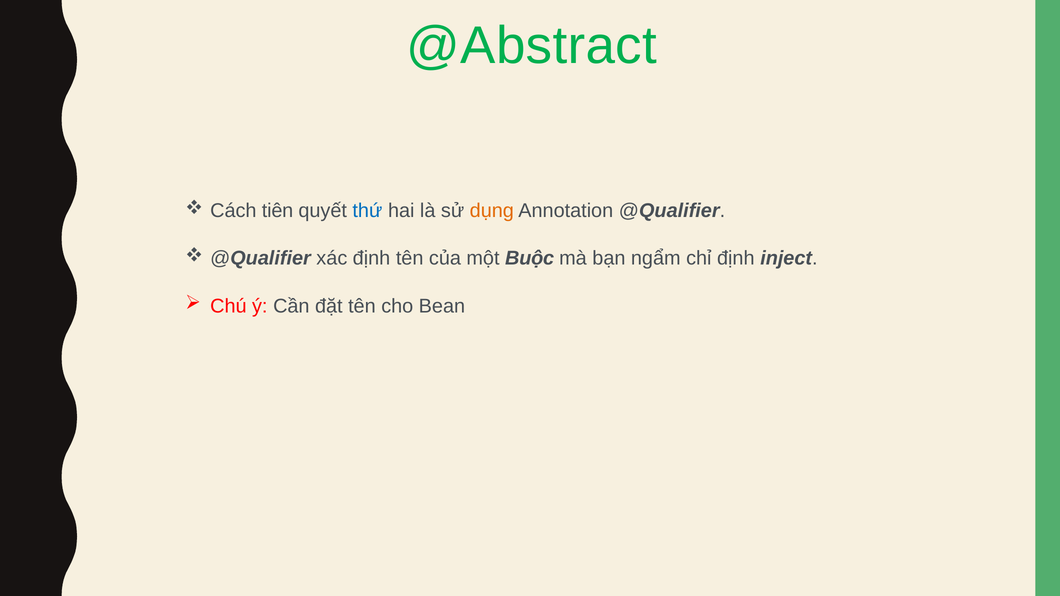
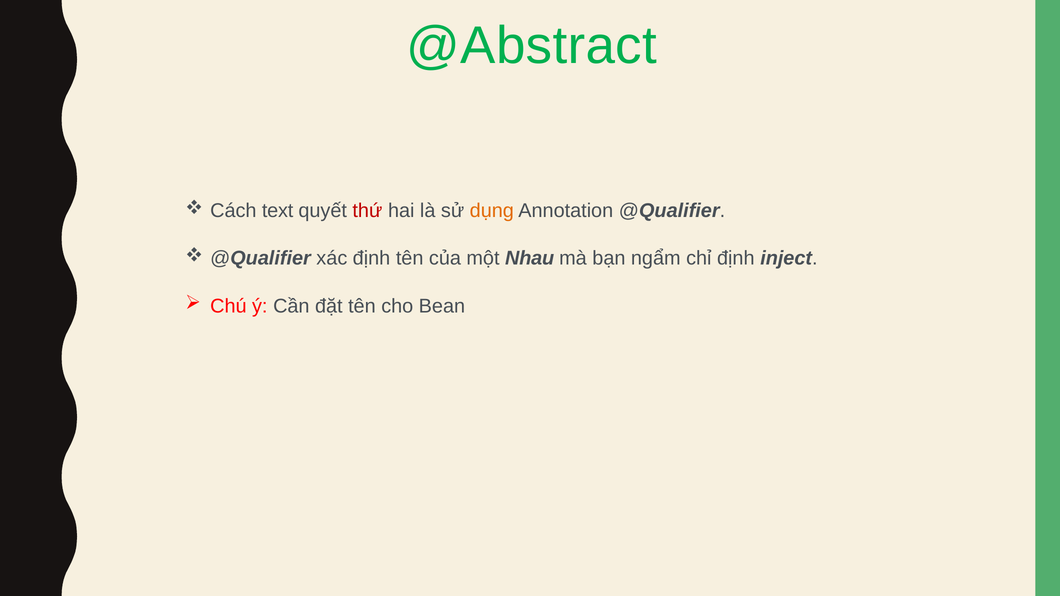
tiên: tiên -> text (278, 211)
thứ colour: blue -> red (367, 211)
Buộc: Buộc -> Nhau (530, 259)
